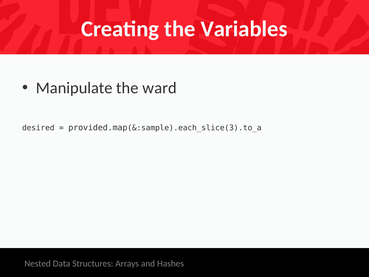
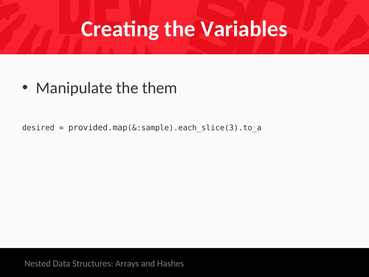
ward: ward -> them (160, 88)
